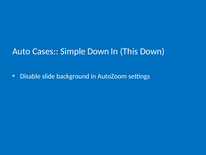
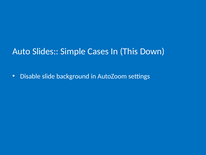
Cases: Cases -> Slides (45, 51)
Simple Down: Down -> Cases (98, 51)
